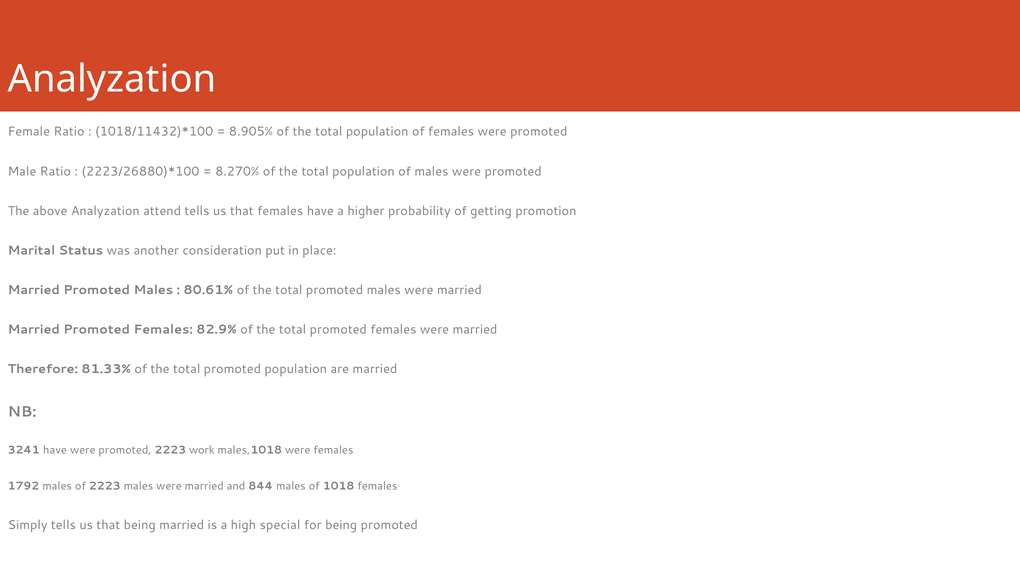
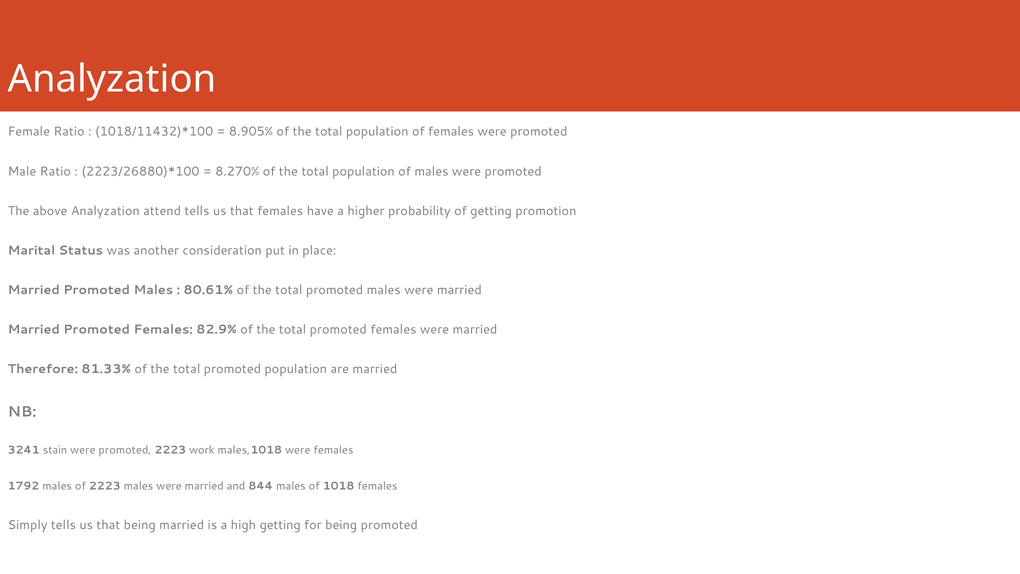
3241 have: have -> stain (55, 450)
high special: special -> getting (280, 525)
